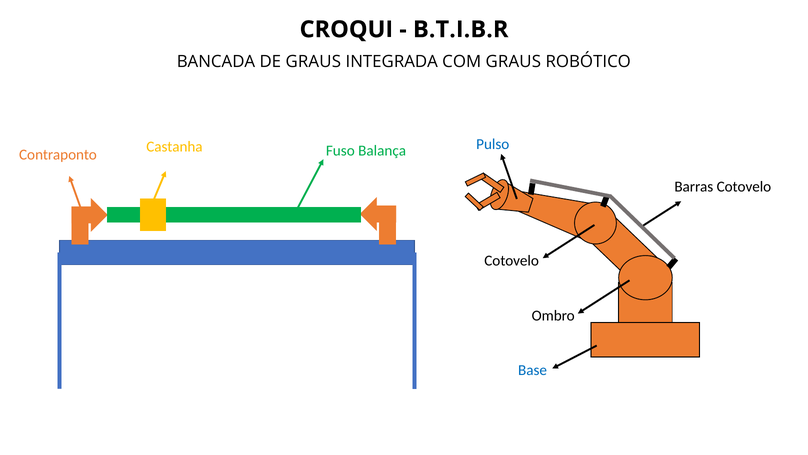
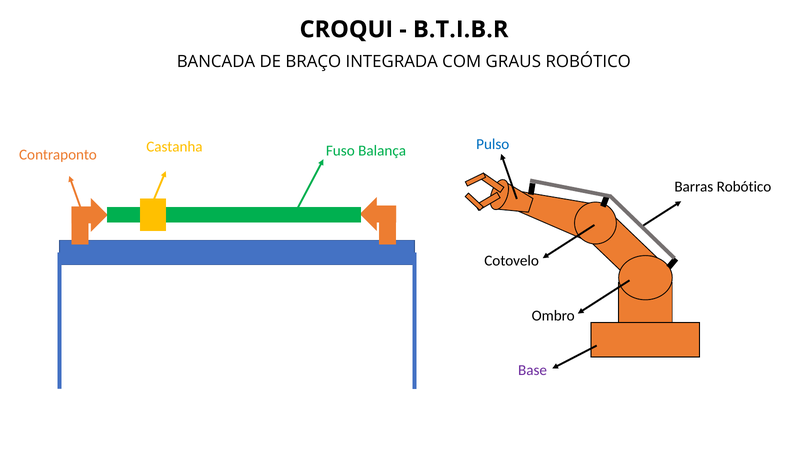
DE GRAUS: GRAUS -> BRAÇO (313, 62)
Barras Cotovelo: Cotovelo -> Robótico (744, 186)
Base colour: blue -> purple (533, 370)
